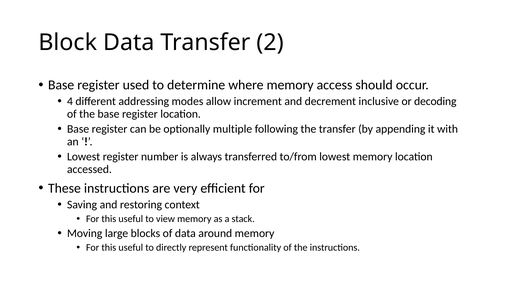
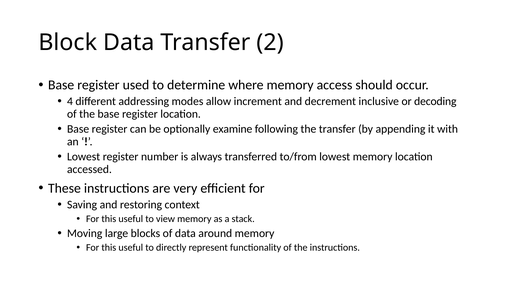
multiple: multiple -> examine (233, 129)
